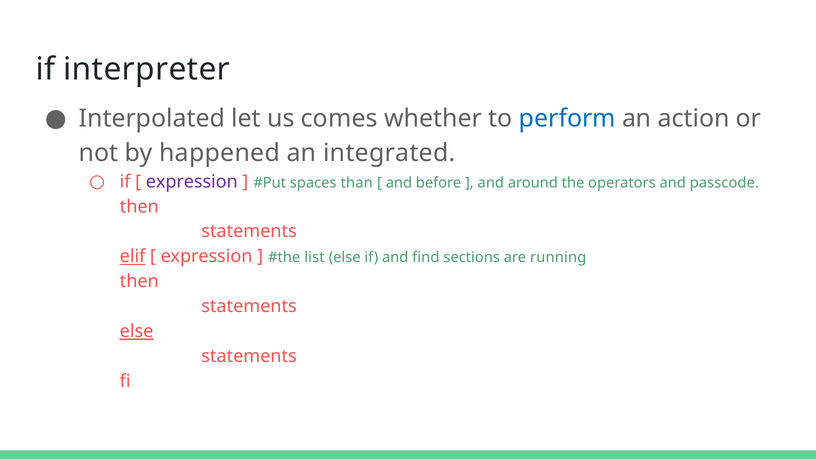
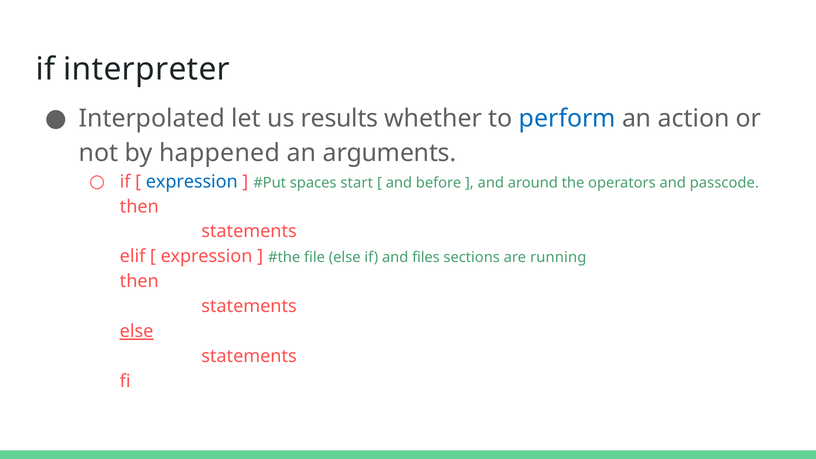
comes: comes -> results (340, 119)
integrated: integrated -> arguments (390, 153)
expression colour: purple -> blue (192, 182)
than: than -> start (357, 183)
elif underline: present -> none (133, 257)
list: list -> file (315, 258)
find: find -> files (426, 258)
